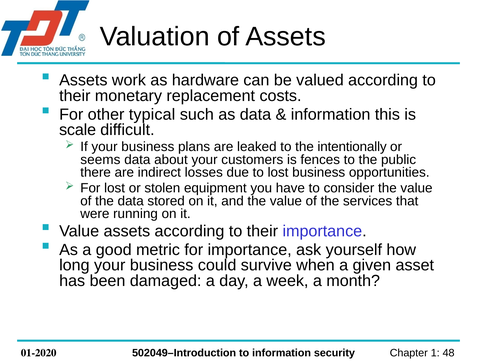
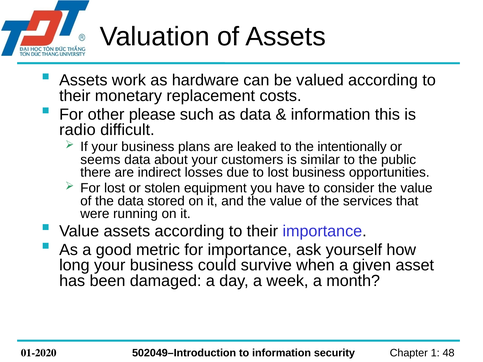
typical: typical -> please (152, 114)
scale: scale -> radio (77, 130)
fences: fences -> similar (320, 160)
